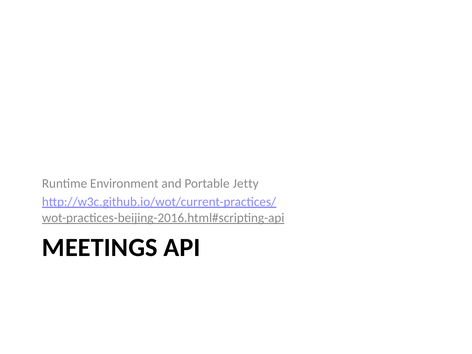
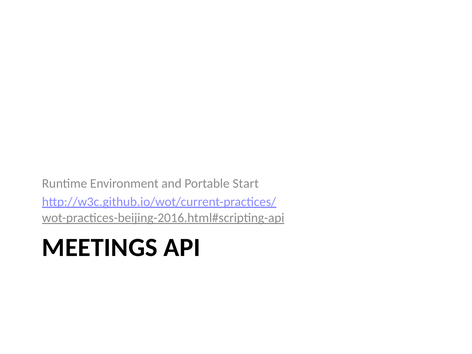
Jetty: Jetty -> Start (246, 183)
